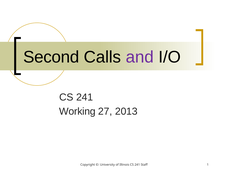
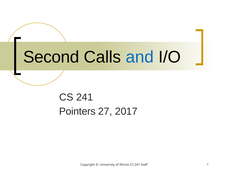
and colour: purple -> blue (140, 57)
Working: Working -> Pointers (77, 111)
2013: 2013 -> 2017 (126, 111)
